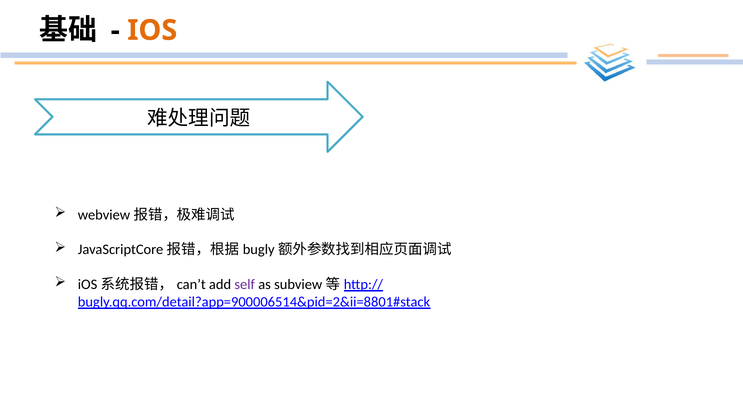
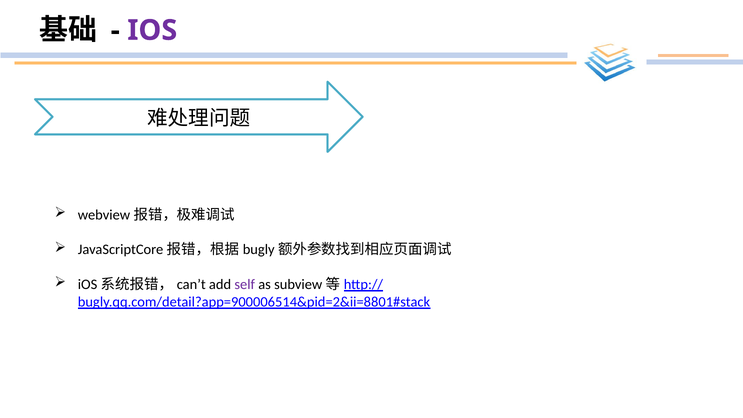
IOS colour: orange -> purple (152, 30)
